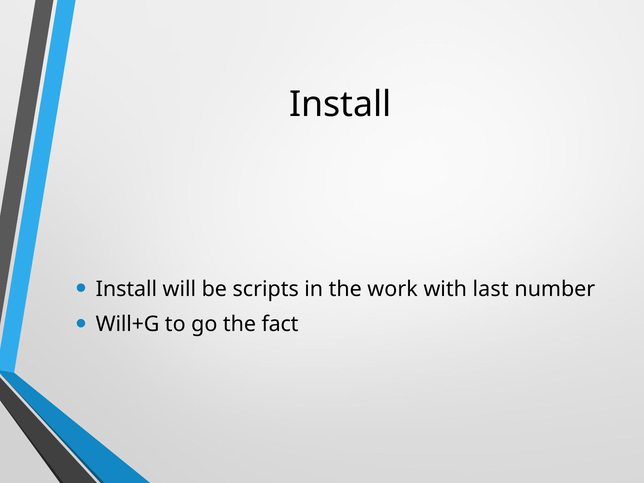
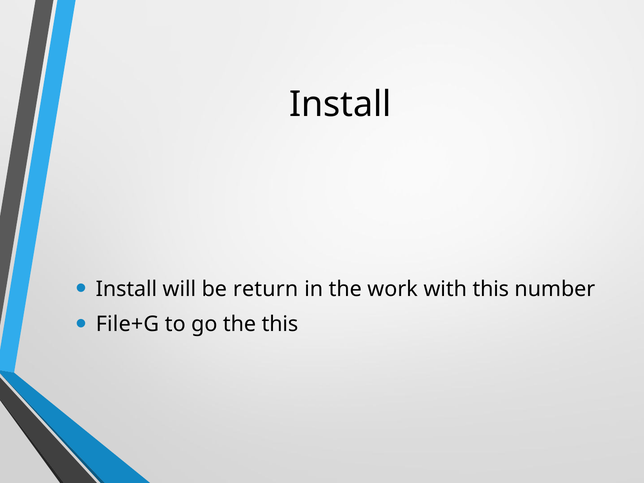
scripts: scripts -> return (266, 289)
with last: last -> this (491, 289)
Will+G: Will+G -> File+G (127, 324)
the fact: fact -> this (280, 324)
